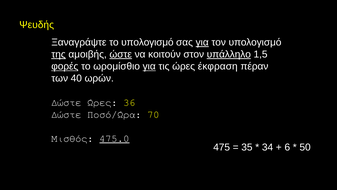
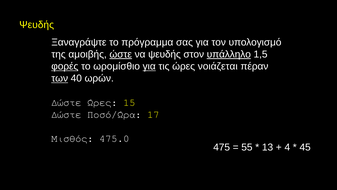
το υπολογισμό: υπολογισμό -> πρόγραμμα (147, 42)
για underline: present -> none (202, 42)
της underline: present -> none (59, 54)
να κοιτούν: κοιτούν -> ψευδής (165, 54)
έκφραση: έκφραση -> νοιάζεται (218, 66)
των underline: none -> present (60, 78)
36: 36 -> 15 (129, 102)
70: 70 -> 17 (153, 114)
475.0 underline: present -> none (114, 138)
35: 35 -> 55 (247, 147)
34: 34 -> 13 (268, 147)
6: 6 -> 4 (287, 147)
50: 50 -> 45 (305, 147)
